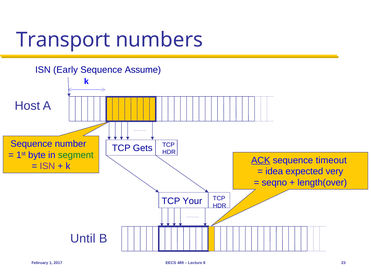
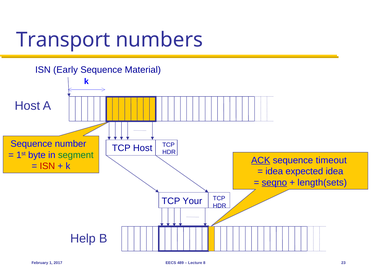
Assume: Assume -> Material (143, 70)
TCP Gets: Gets -> Host (143, 148)
ISN colour: purple -> red (47, 166)
expected very: very -> idea (334, 172)
seqno underline: none -> present (274, 183)
length(over: length(over -> length(sets (322, 183)
Until: Until -> Help (83, 239)
